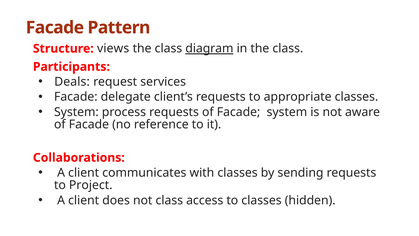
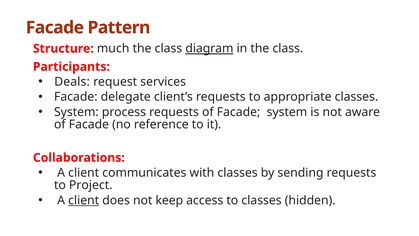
views: views -> much (113, 49)
client underline: none -> present (84, 200)
not class: class -> keep (169, 200)
